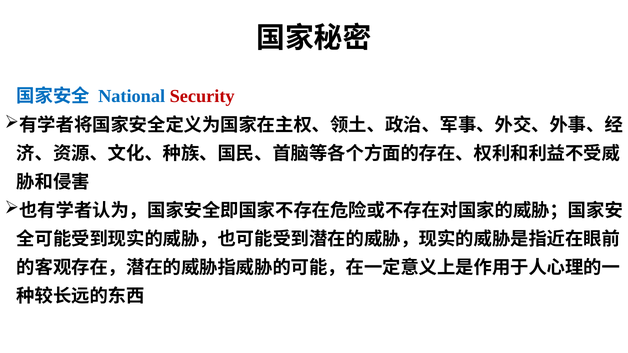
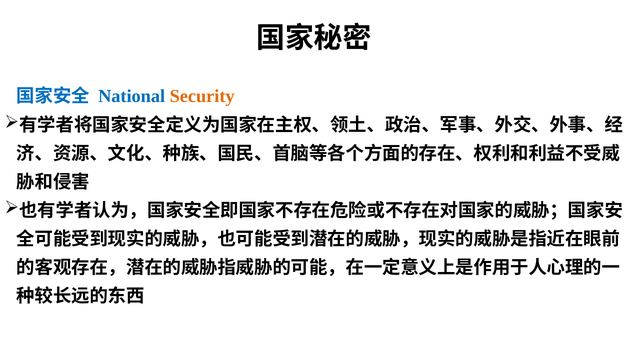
Security colour: red -> orange (202, 96)
